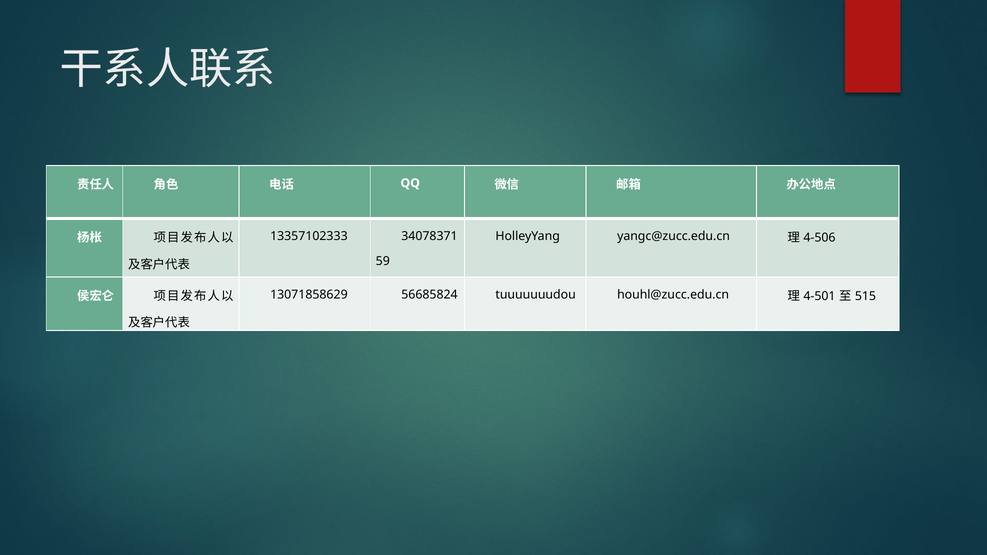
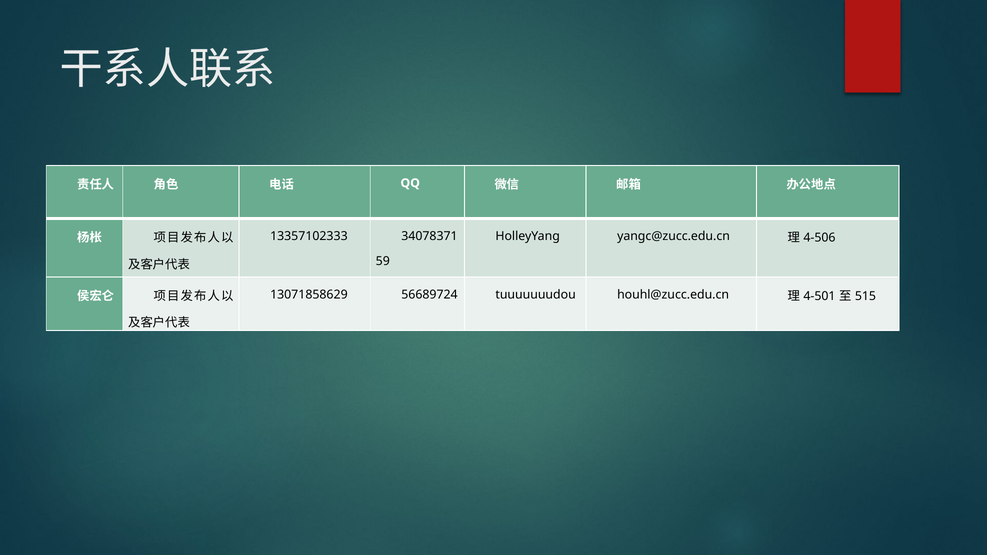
56685824: 56685824 -> 56689724 (430, 295)
